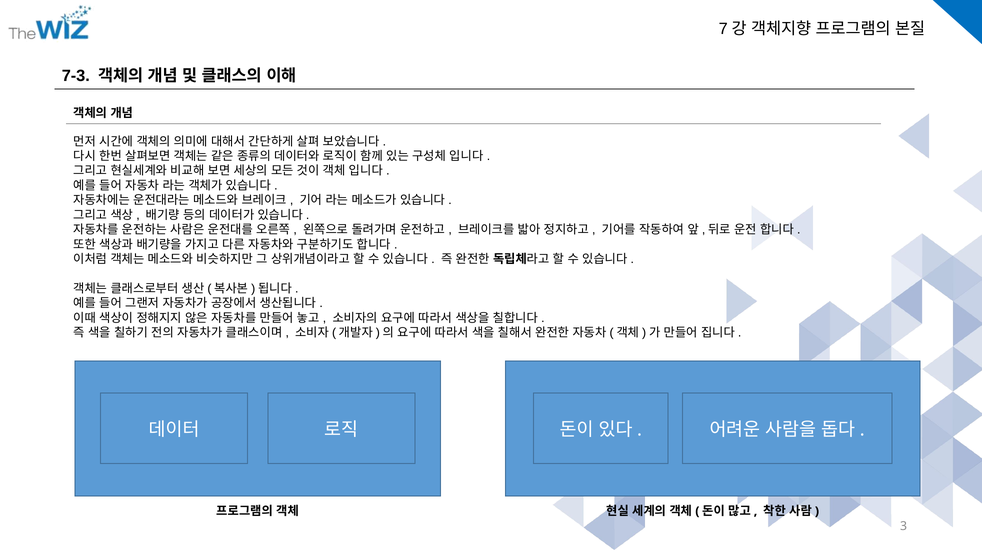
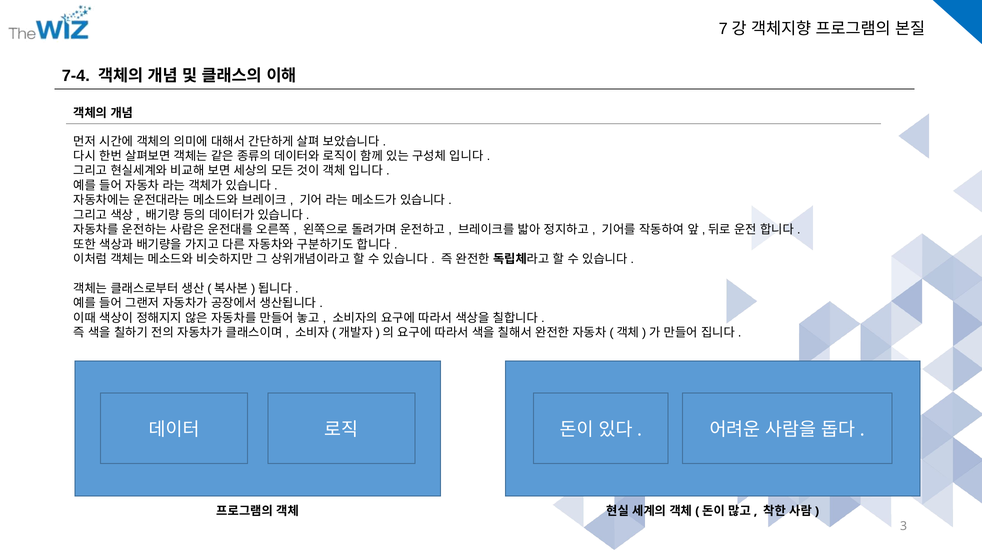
7-3: 7-3 -> 7-4 (76, 76)
